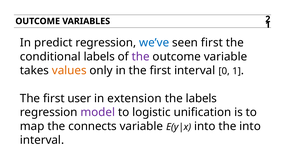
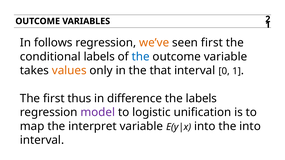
predict: predict -> follows (53, 43)
we’ve colour: blue -> orange (154, 43)
the colour: purple -> blue (141, 57)
in the first: first -> that (160, 71)
user: user -> thus (79, 98)
extension: extension -> difference (135, 98)
connects: connects -> interpret (92, 126)
